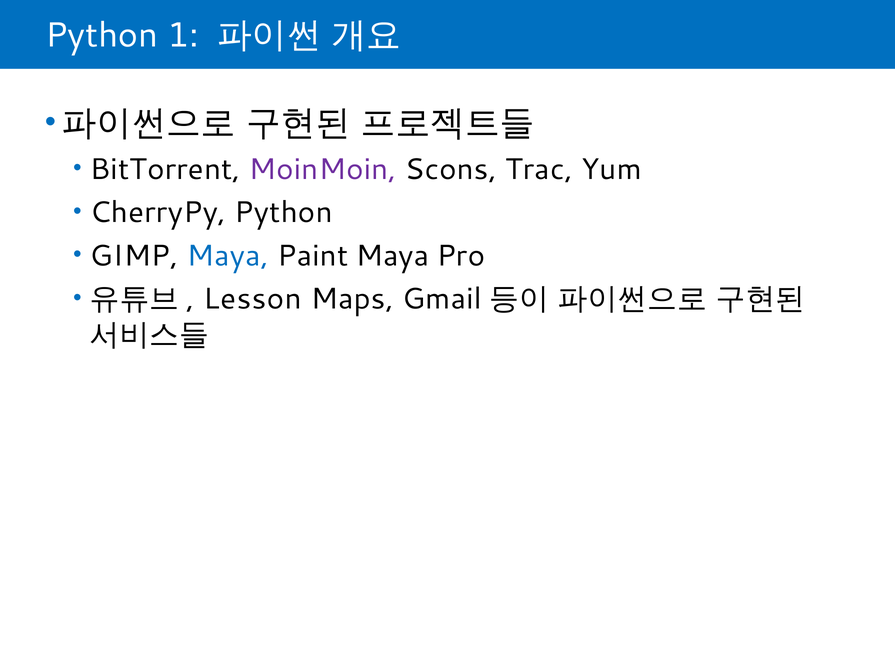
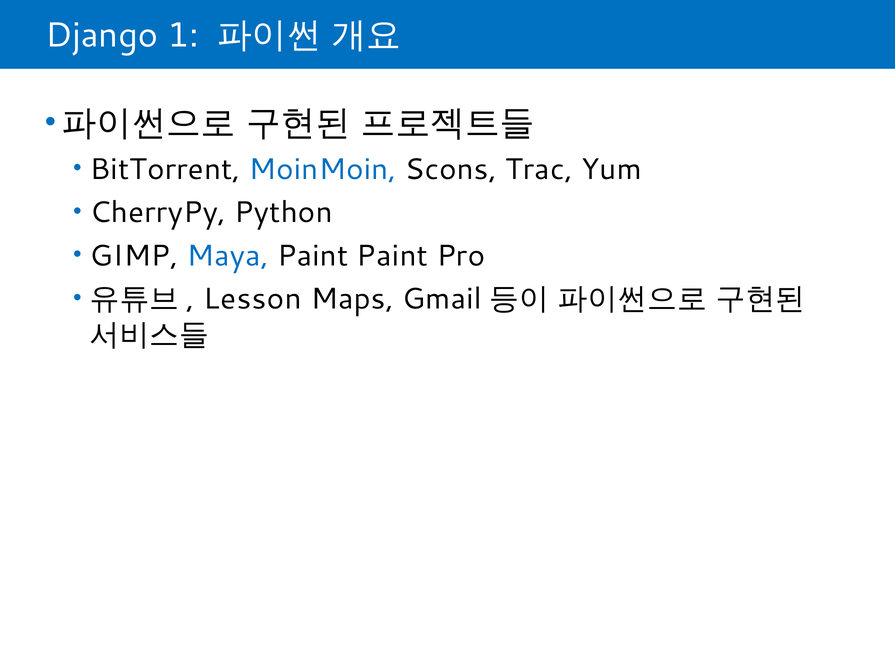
Python: Python -> Django (102, 35)
MoinMoin colour: purple -> blue (323, 169)
Paint Maya: Maya -> Paint (392, 256)
